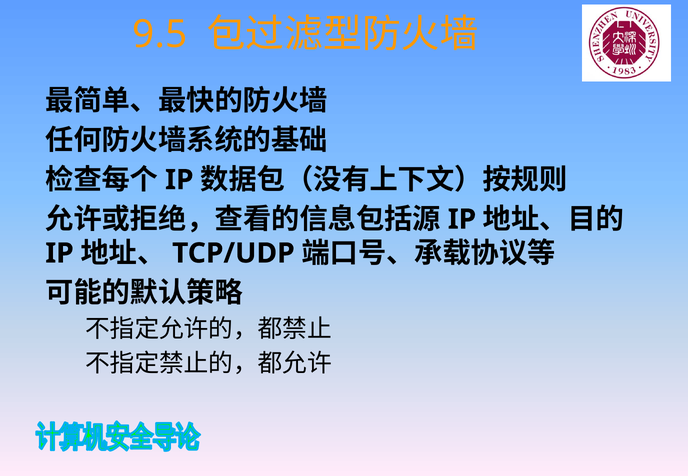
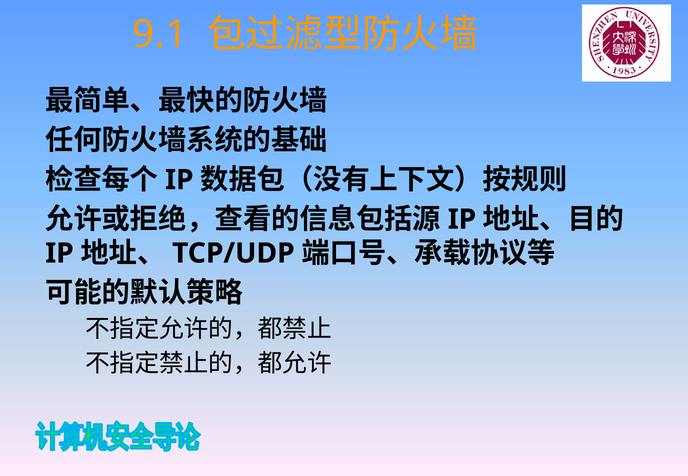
9.5: 9.5 -> 9.1 (160, 34)
